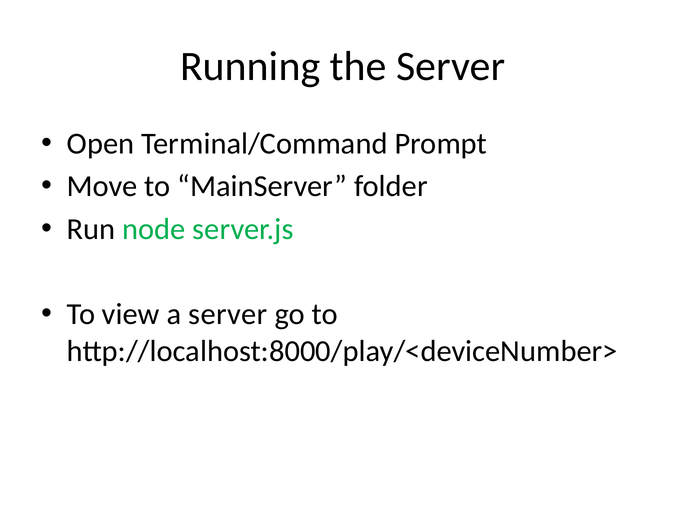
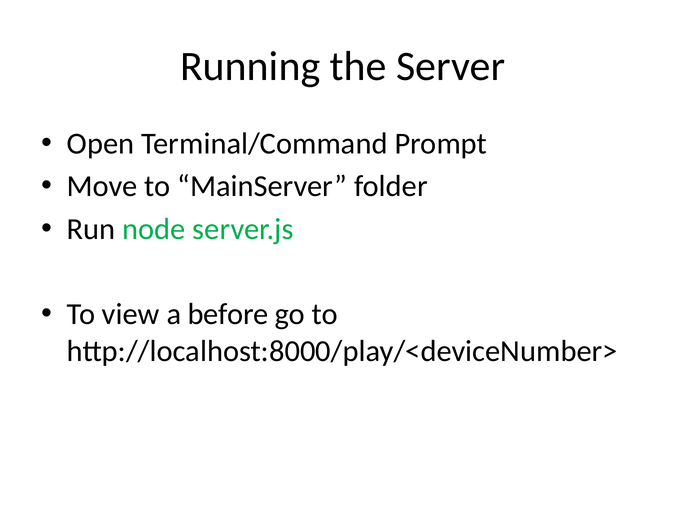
a server: server -> before (228, 315)
